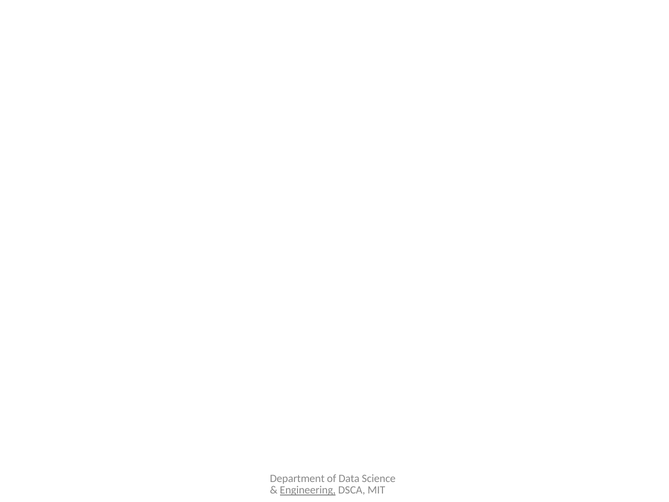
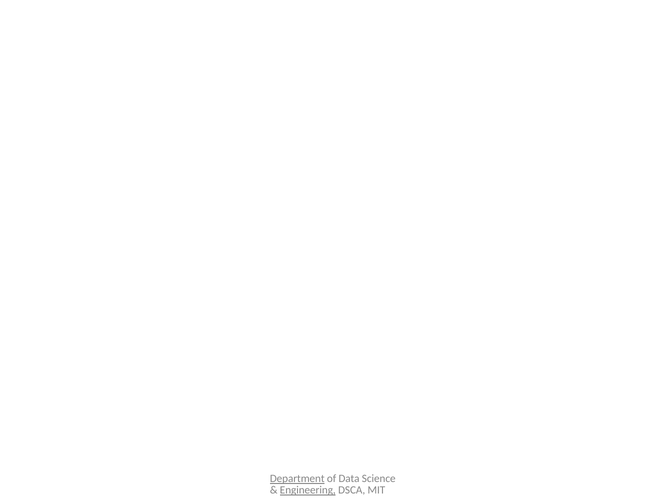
Department underline: none -> present (297, 478)
